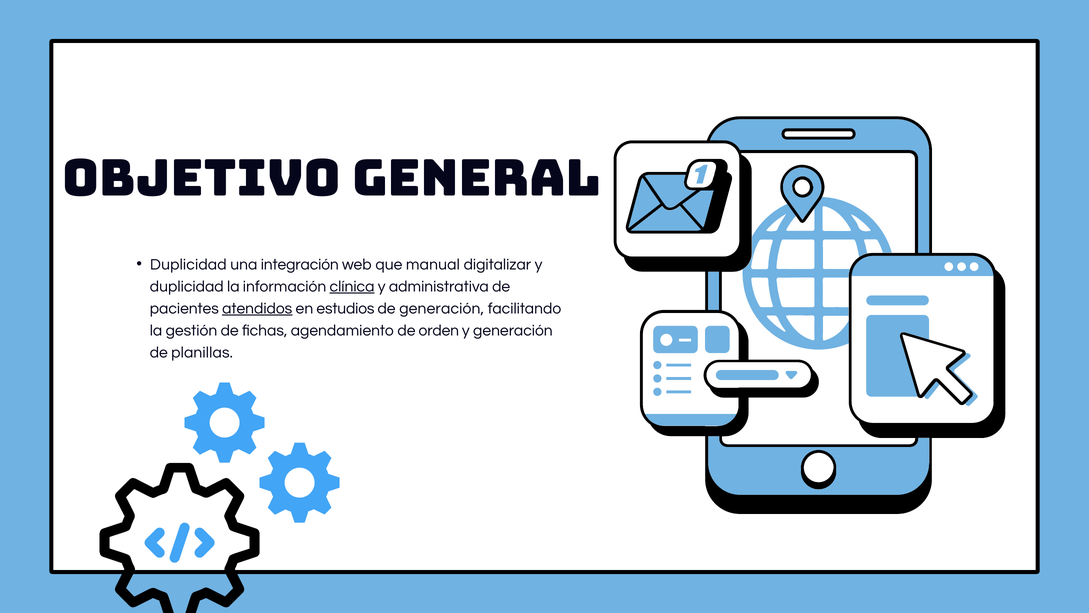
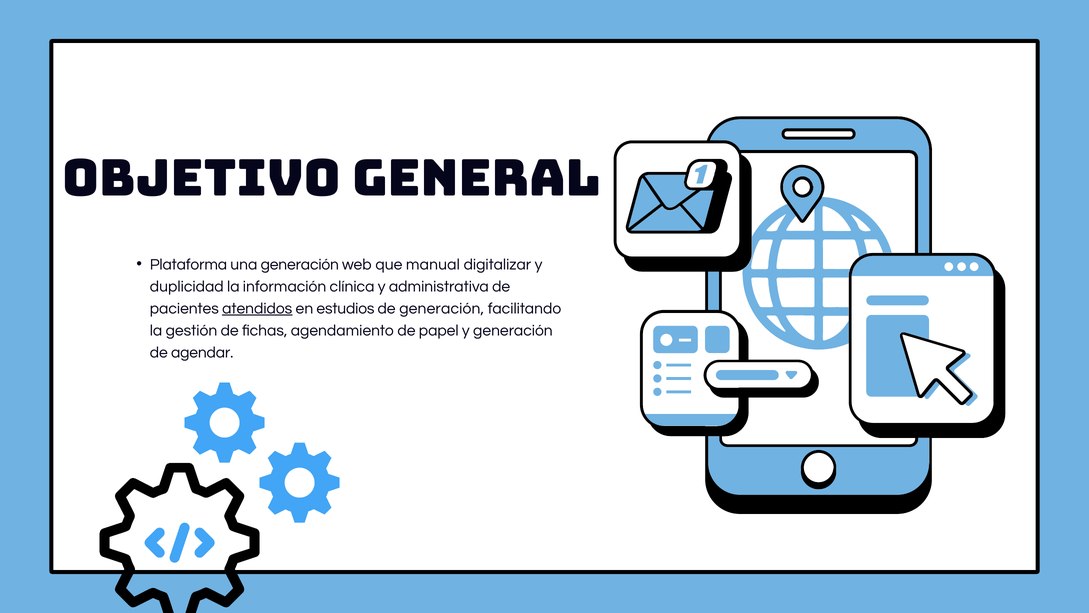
Duplicidad: Duplicidad -> Plataforma (188, 264)
una integración: integración -> generación (300, 264)
clínica underline: present -> none (352, 286)
orden: orden -> papel (439, 330)
planillas: planillas -> agendar (202, 352)
